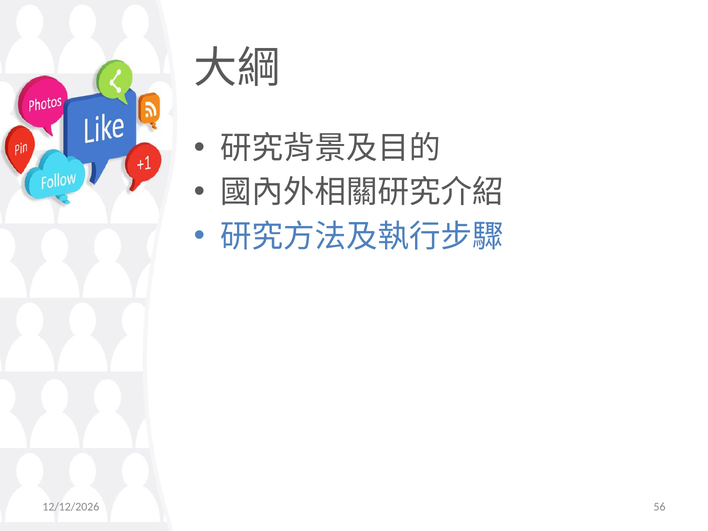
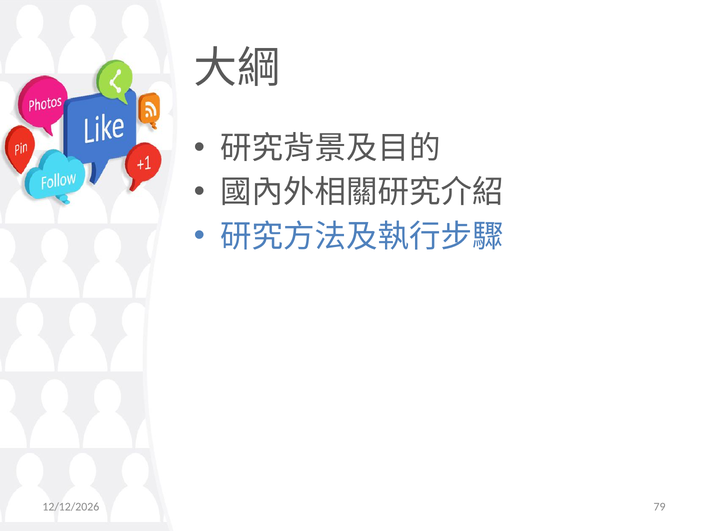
56: 56 -> 79 (660, 507)
